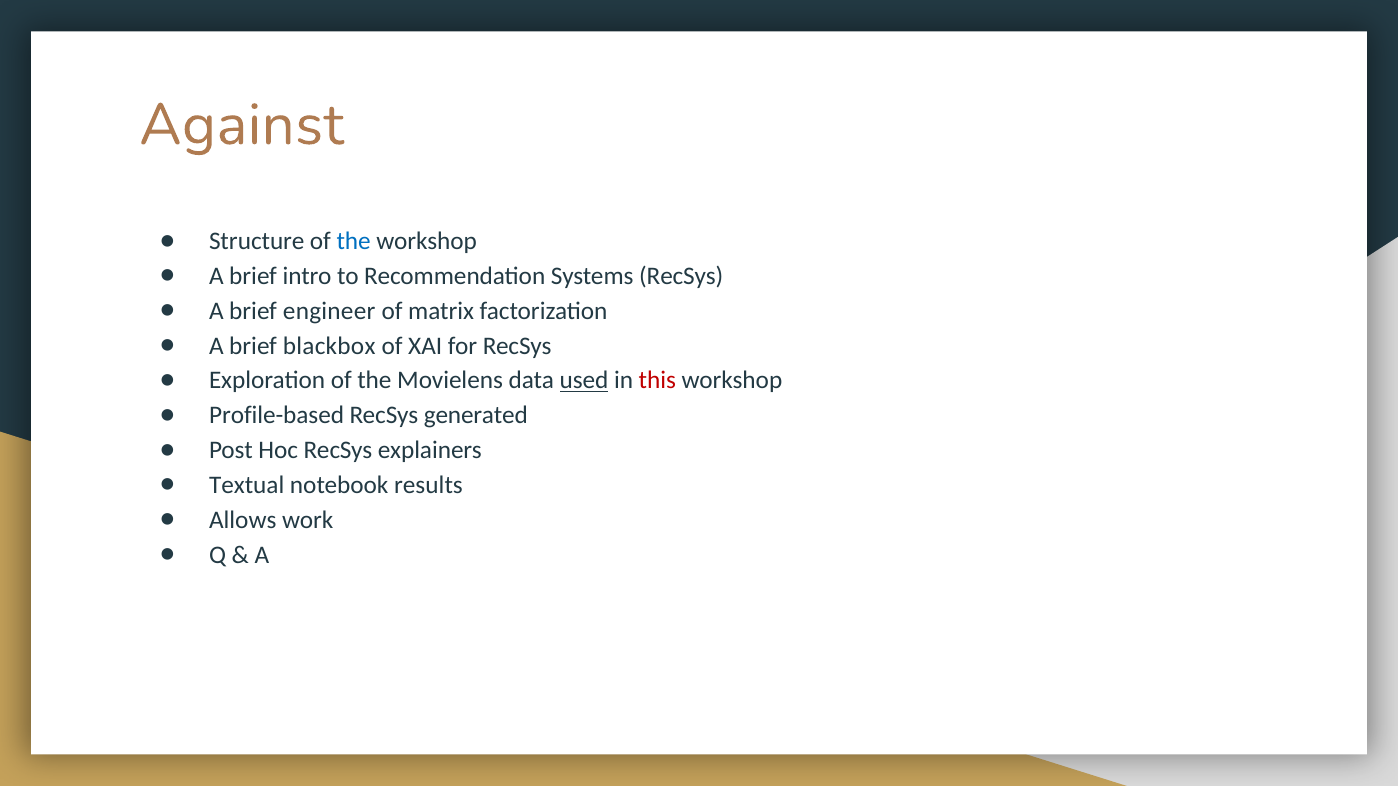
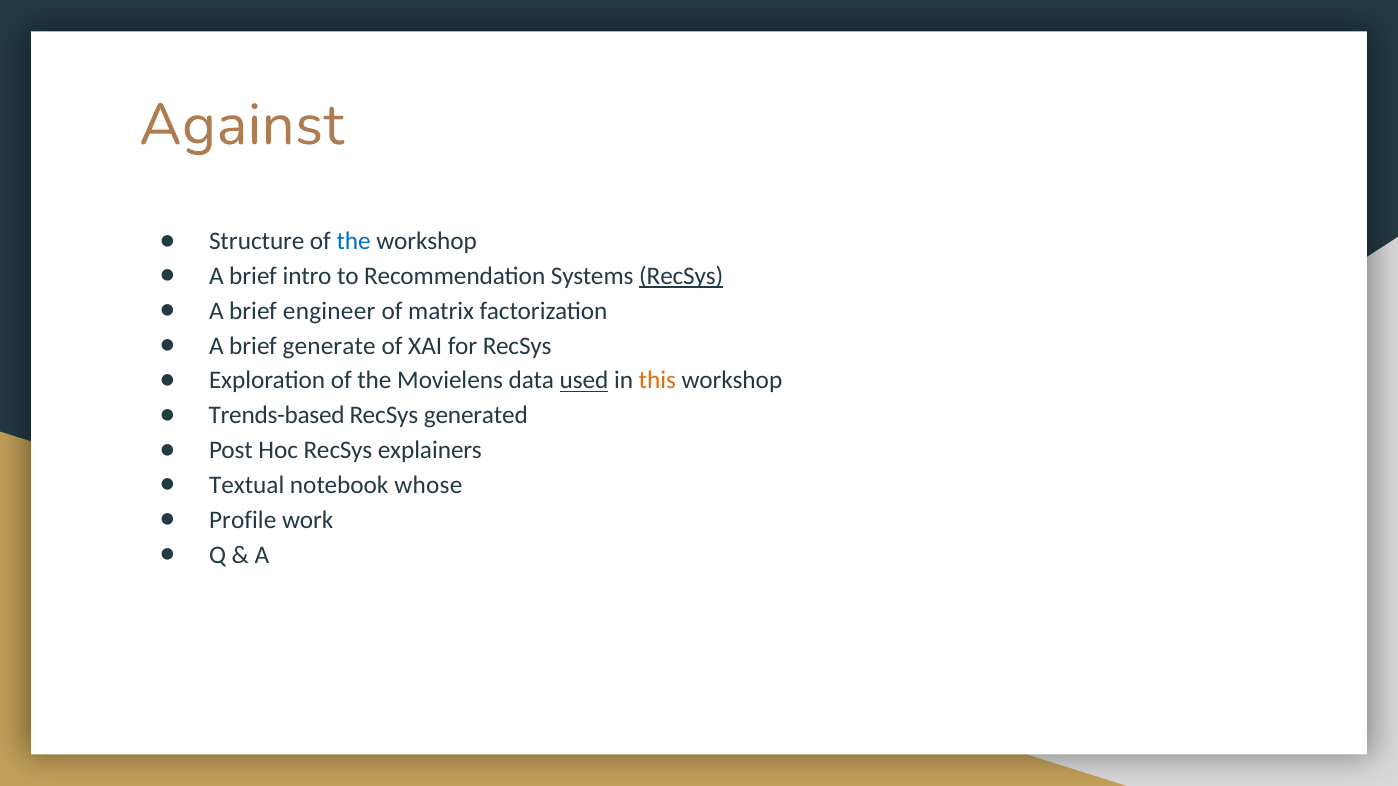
RecSys underline: none -> present (681, 276)
blackbox: blackbox -> generate (329, 346)
this colour: red -> orange (657, 381)
Profile-based: Profile-based -> Trends-based (277, 416)
results: results -> whose (428, 485)
Allows: Allows -> Profile (243, 520)
